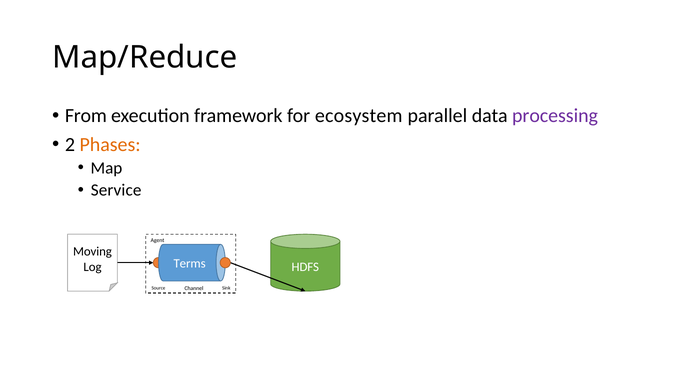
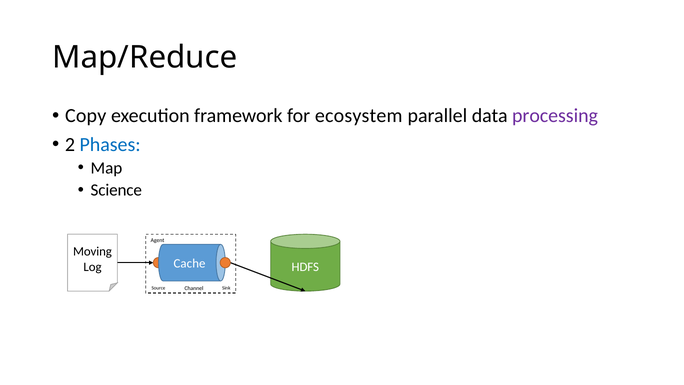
From: From -> Copy (86, 116)
Phases colour: orange -> blue (110, 144)
Service: Service -> Science (116, 190)
Terms: Terms -> Cache (189, 263)
